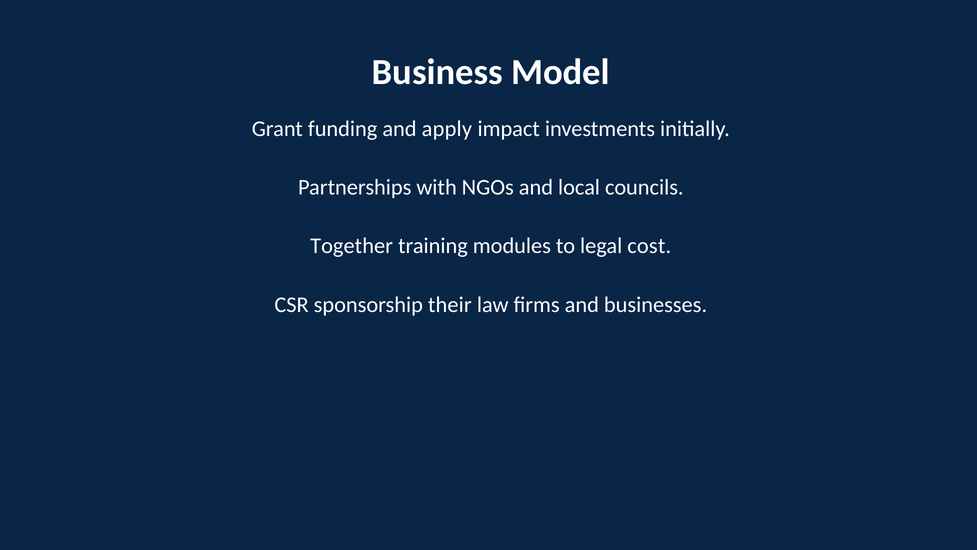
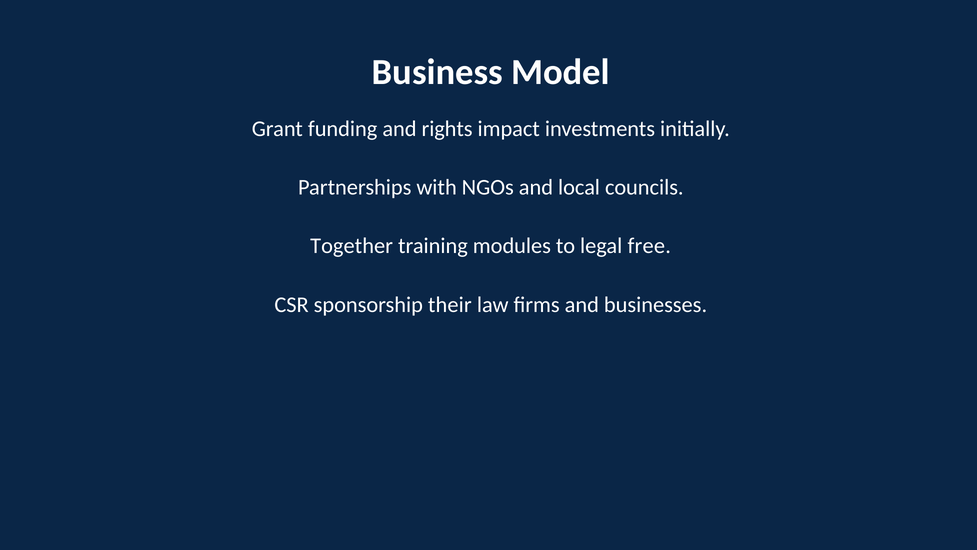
apply: apply -> rights (447, 129)
cost: cost -> free (649, 246)
